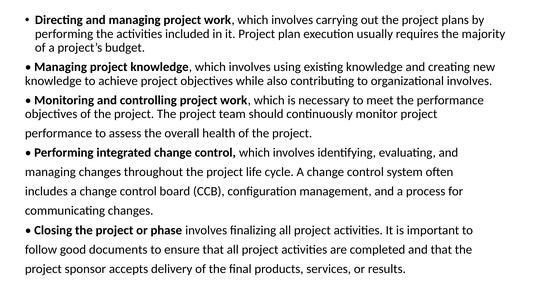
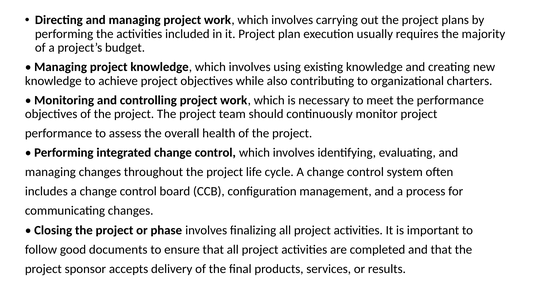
organizational involves: involves -> charters (470, 81)
